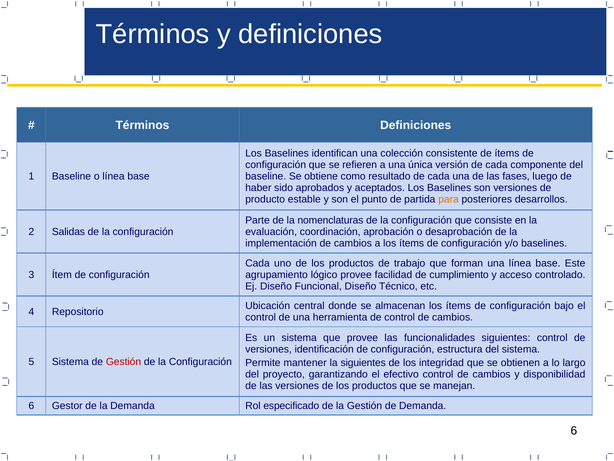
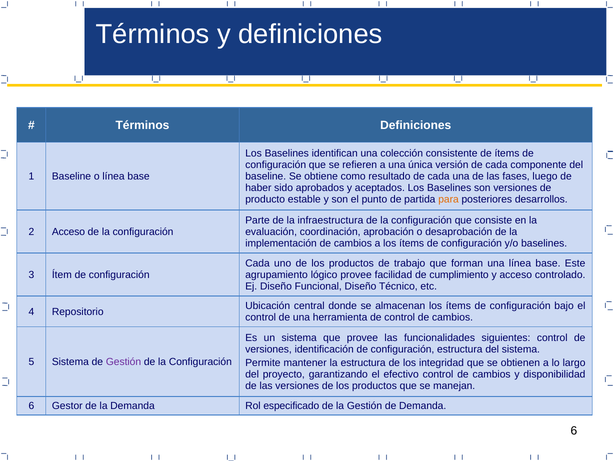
nomenclaturas: nomenclaturas -> infraestructura (330, 220)
2 Salidas: Salidas -> Acceso (68, 231)
Gestión colour: red -> purple (124, 361)
la siguientes: siguientes -> estructura (363, 363)
